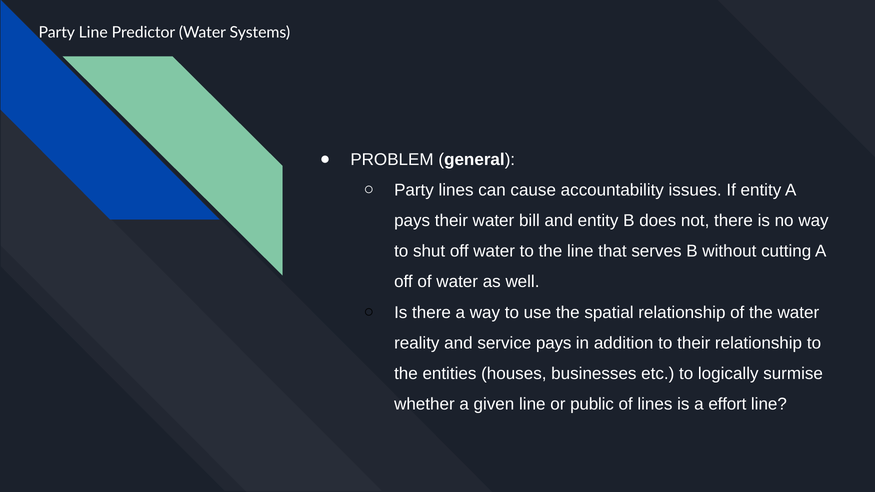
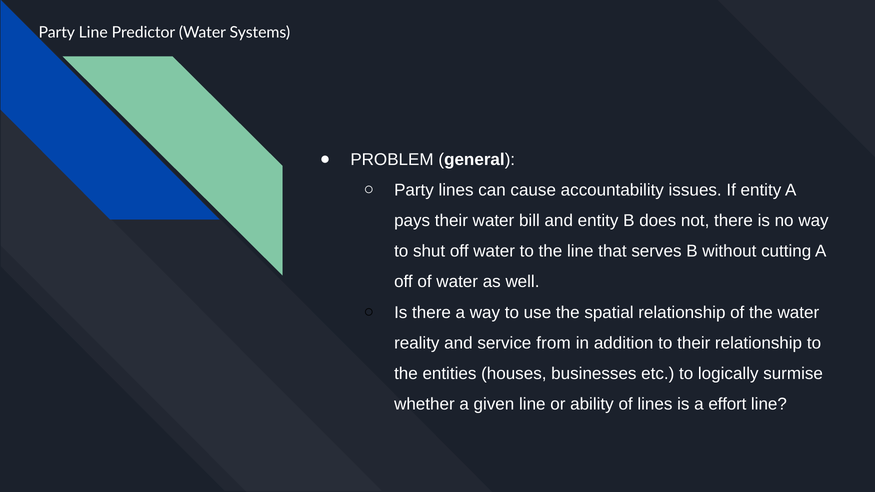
service pays: pays -> from (554, 343)
public: public -> ability (592, 404)
